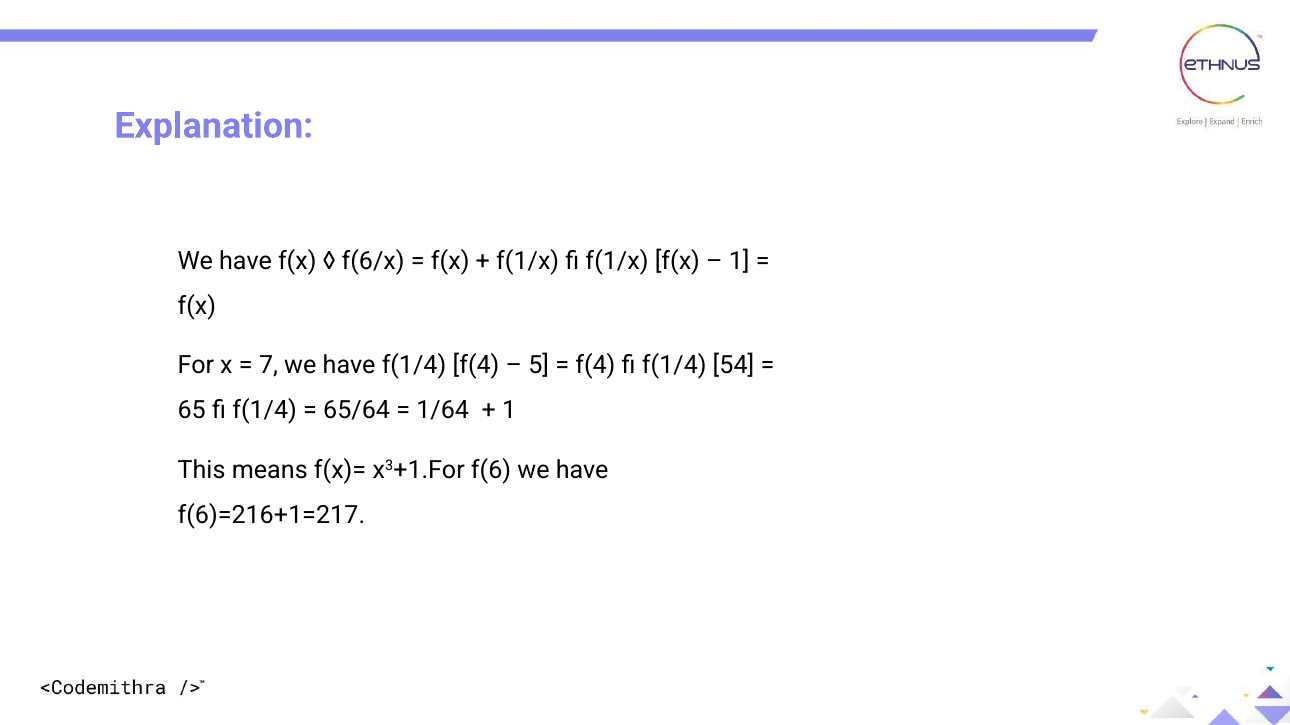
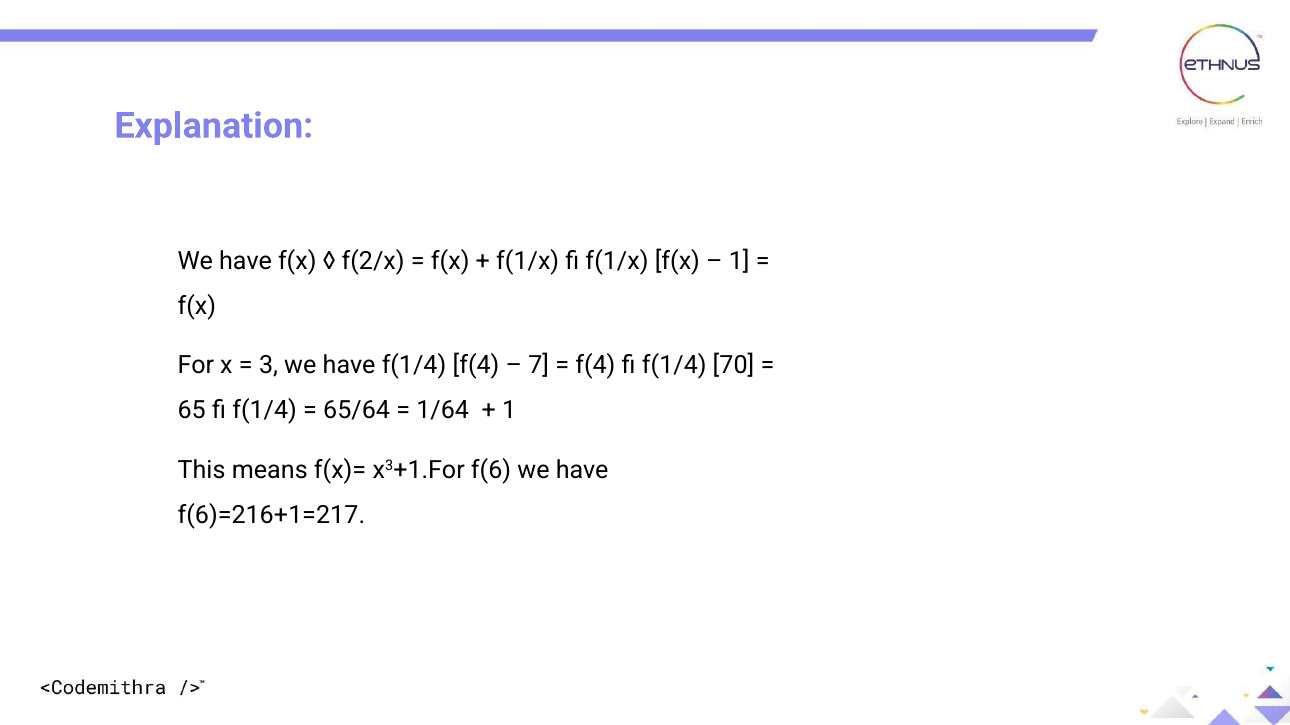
f(6/x: f(6/x -> f(2/x (373, 261)
7: 7 -> 3 (269, 366)
5: 5 -> 7 (539, 366)
54: 54 -> 70 (734, 366)
